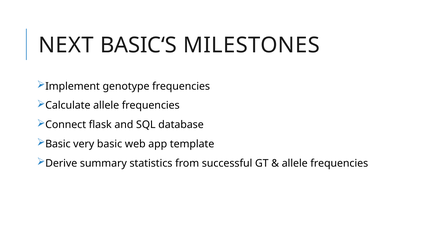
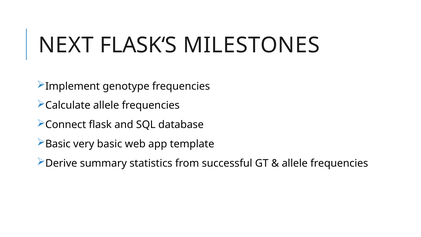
BASIC‘S: BASIC‘S -> FLASK‘S (138, 45)
